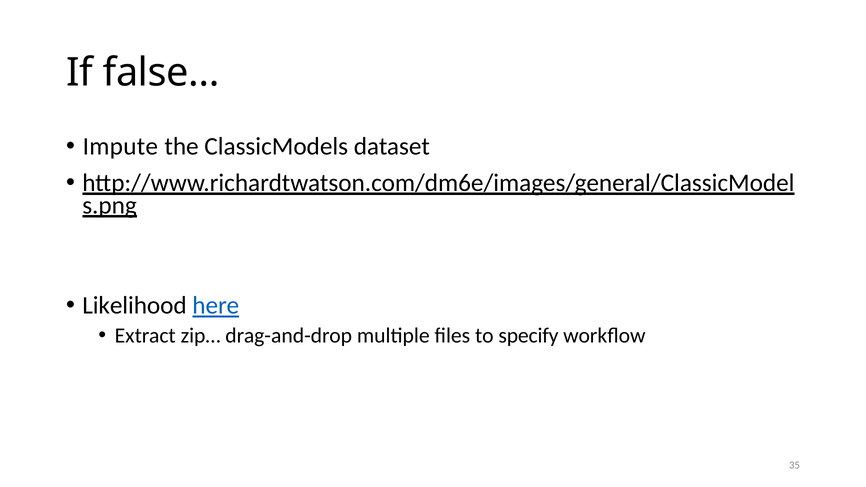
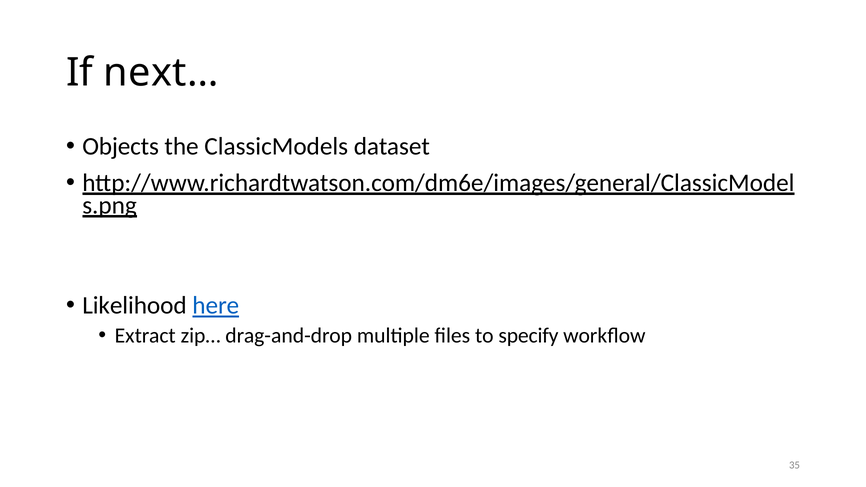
false…: false… -> next… (161, 73)
Impute: Impute -> Objects (121, 146)
